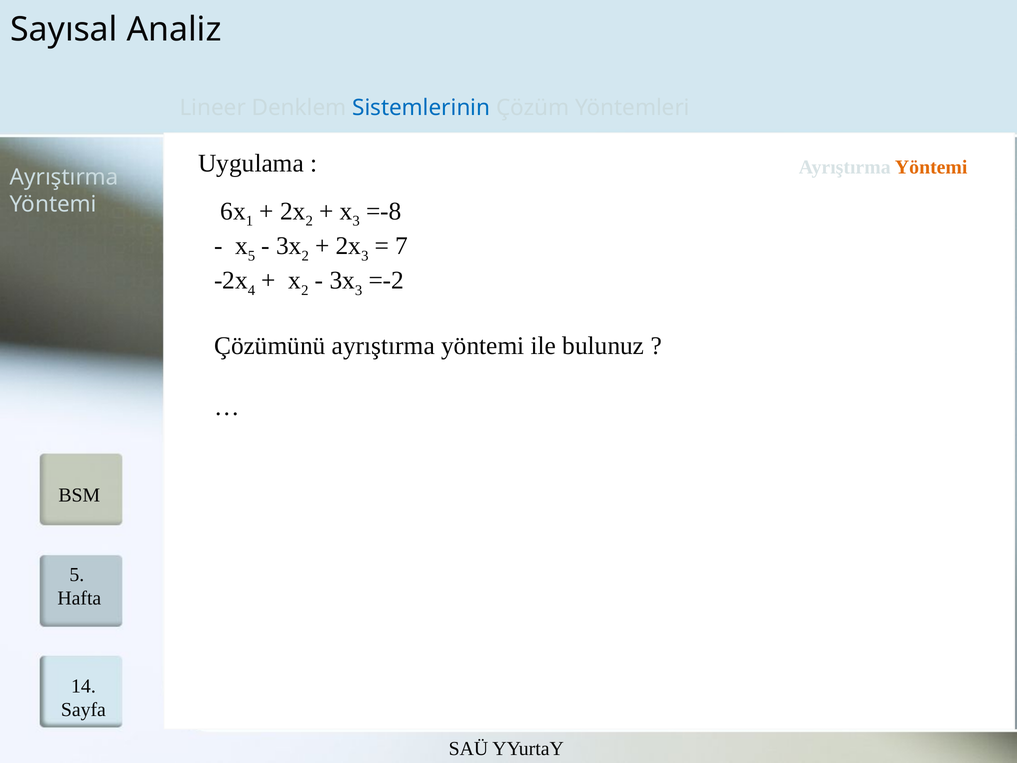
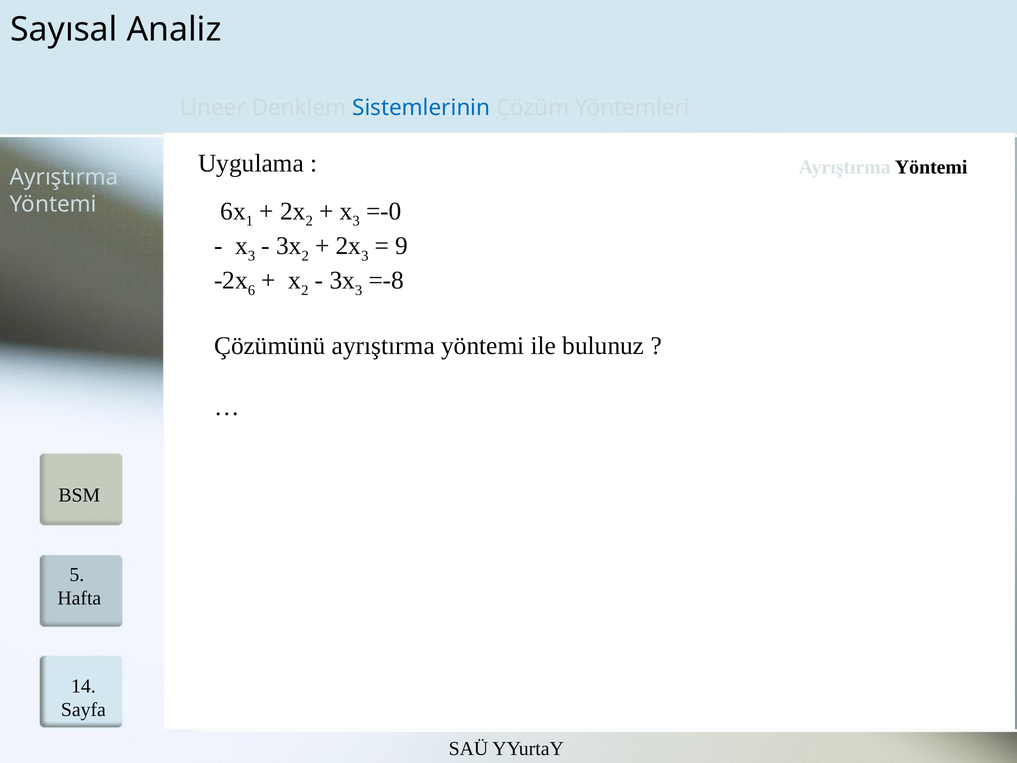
Yöntemi colour: orange -> black (931, 167)
=-8: =-8 -> =-0 (384, 211)
5: 5 -> 3 (252, 256)
7: 7 -> 9 (402, 246)
4: 4 -> 6 (252, 290)
=-2: =-2 -> =-8 (386, 280)
